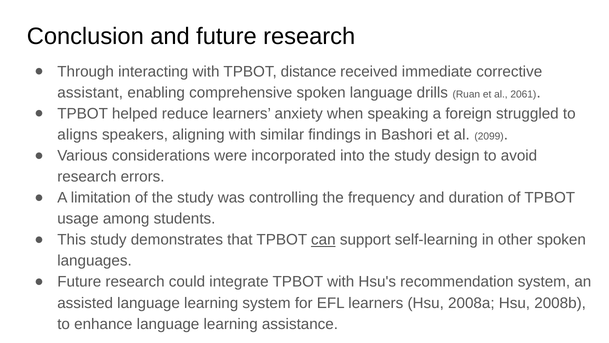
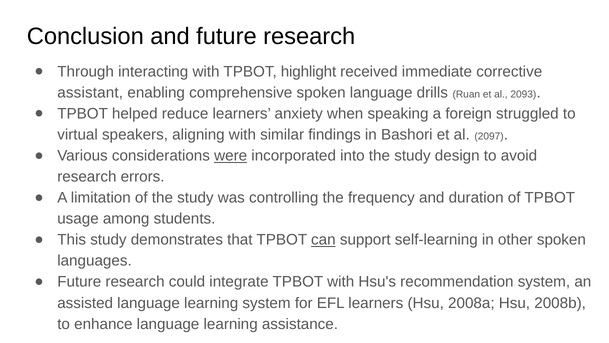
distance: distance -> highlight (309, 72)
2061: 2061 -> 2093 (523, 94)
aligns: aligns -> virtual (78, 135)
2099: 2099 -> 2097 (489, 136)
were underline: none -> present (231, 156)
